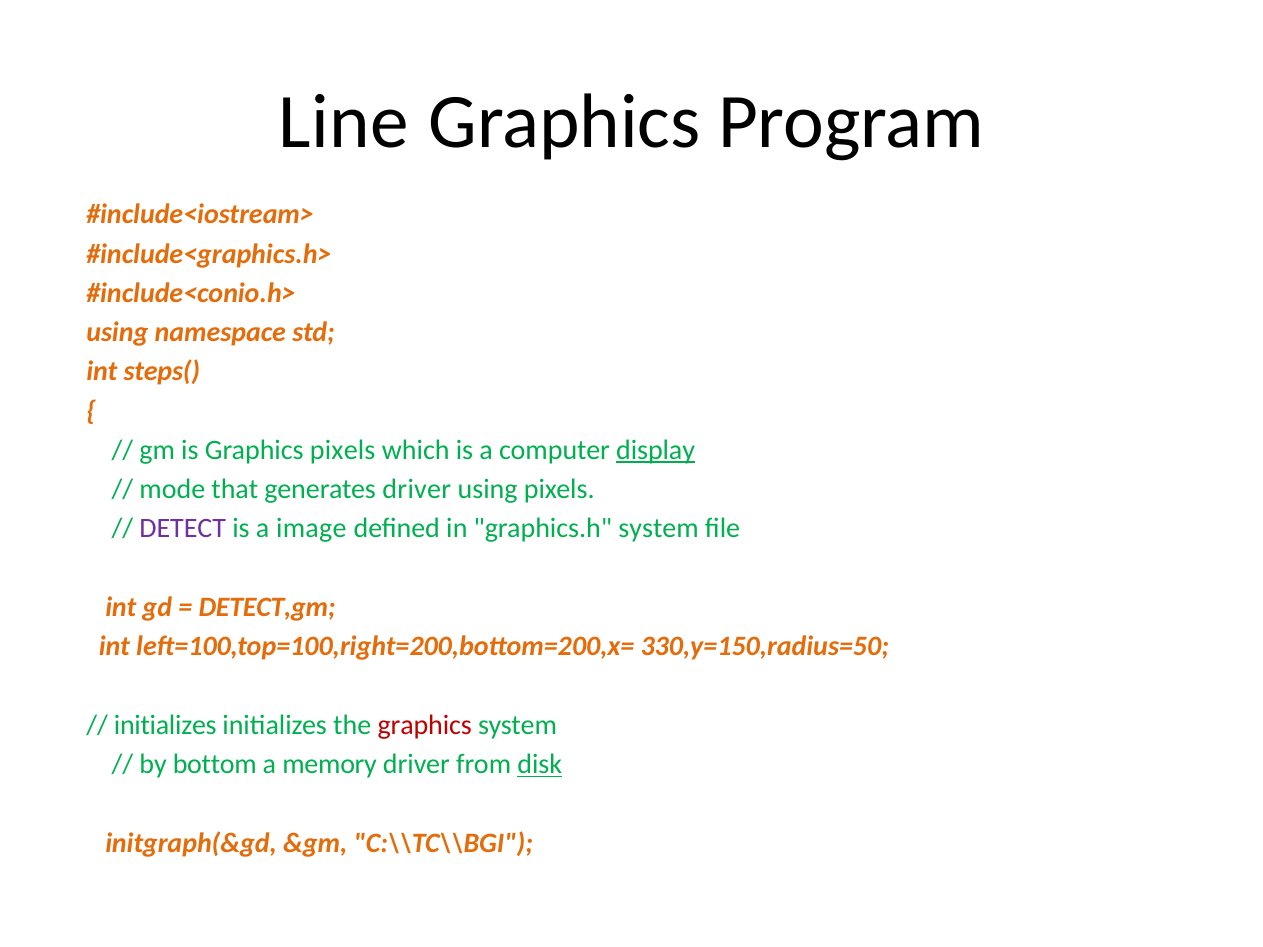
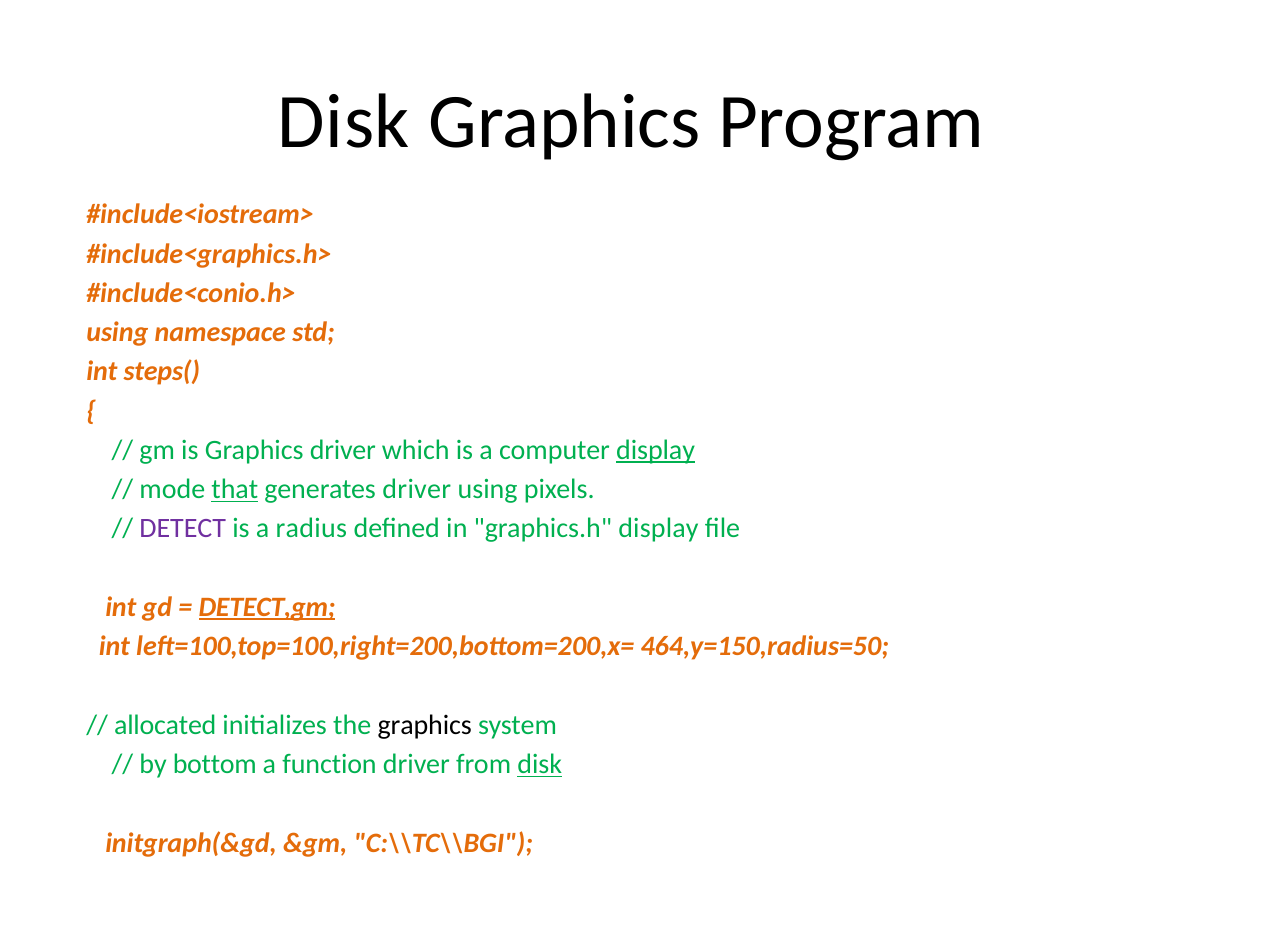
Line: Line -> Disk (344, 122)
Graphics pixels: pixels -> driver (343, 450)
that underline: none -> present (235, 490)
image: image -> radius (311, 529)
graphics.h system: system -> display (658, 529)
DETECT,gm underline: none -> present (267, 607)
330,y=150,radius=50: 330,y=150,radius=50 -> 464,y=150,radius=50 (765, 647)
initializes: initializes -> allocated (165, 725)
graphics colour: red -> black (425, 725)
memory: memory -> function (330, 765)
